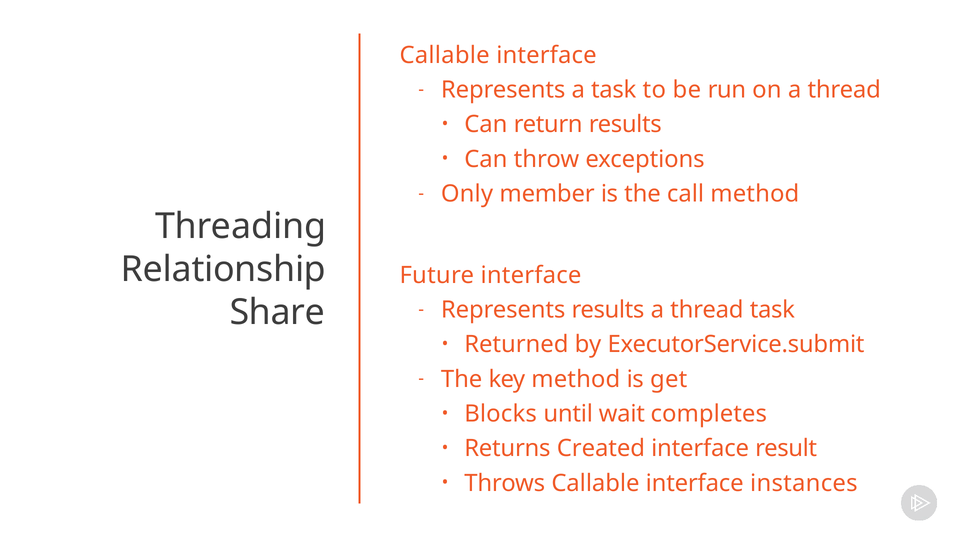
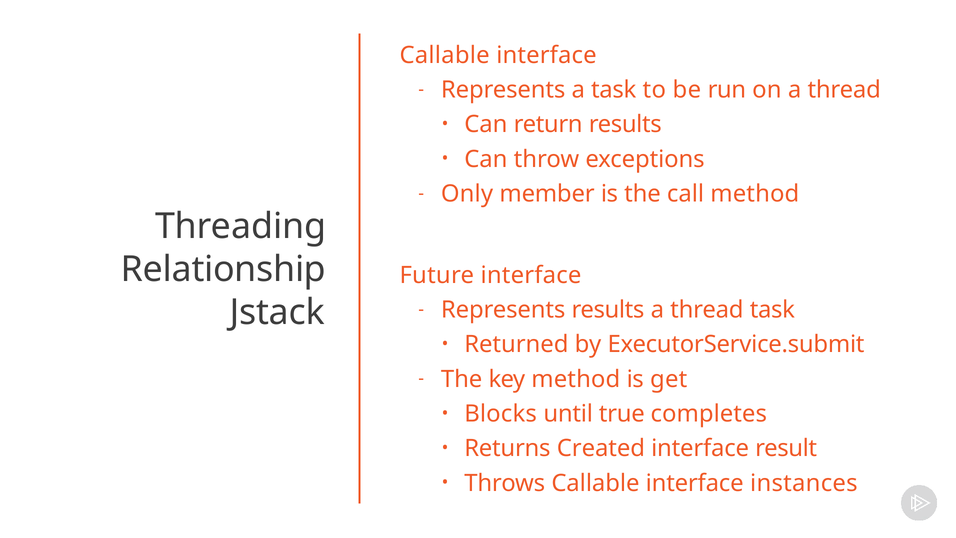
Share: Share -> Jstack (277, 312)
wait: wait -> true (622, 414)
